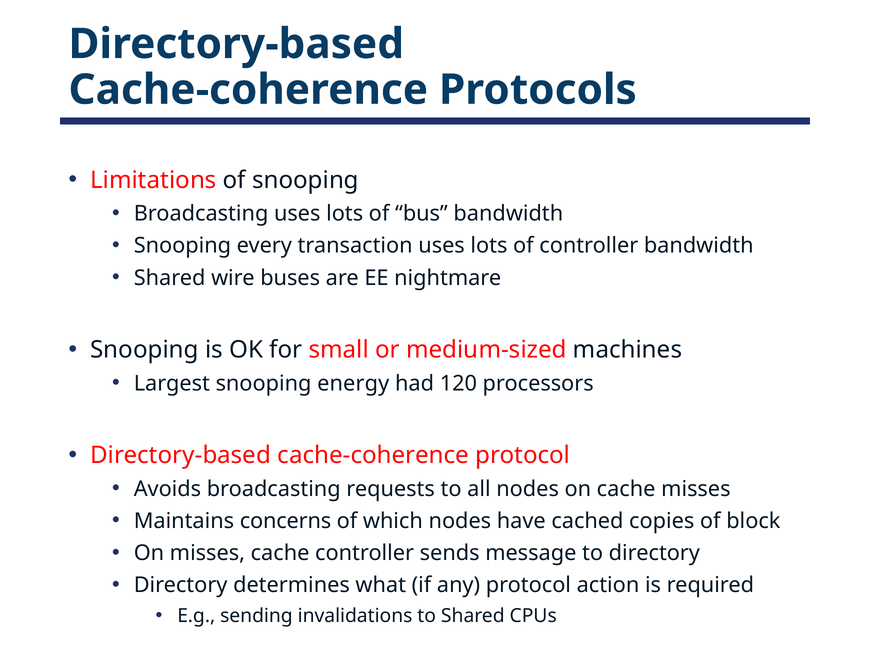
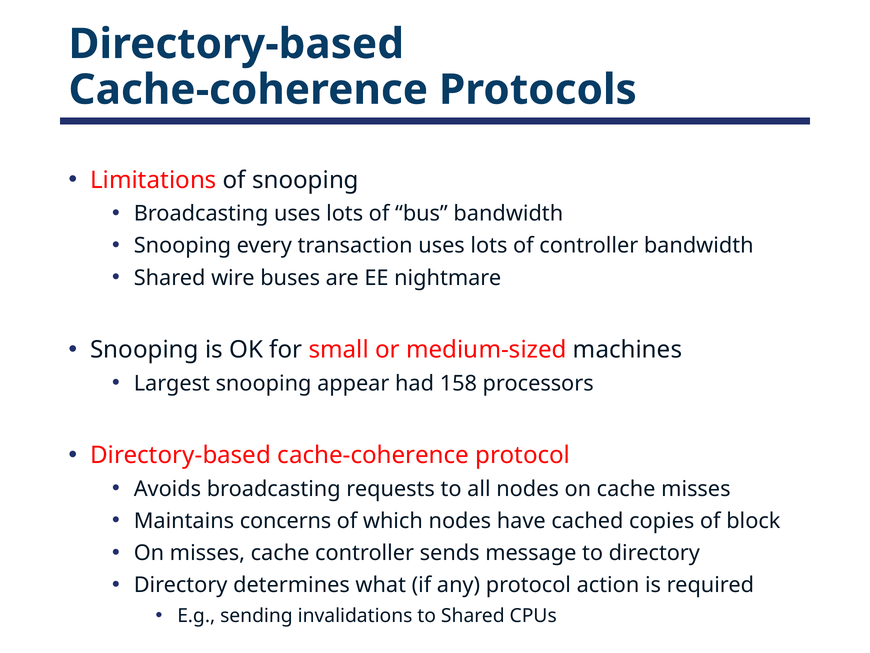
energy: energy -> appear (353, 383)
120: 120 -> 158 (458, 383)
